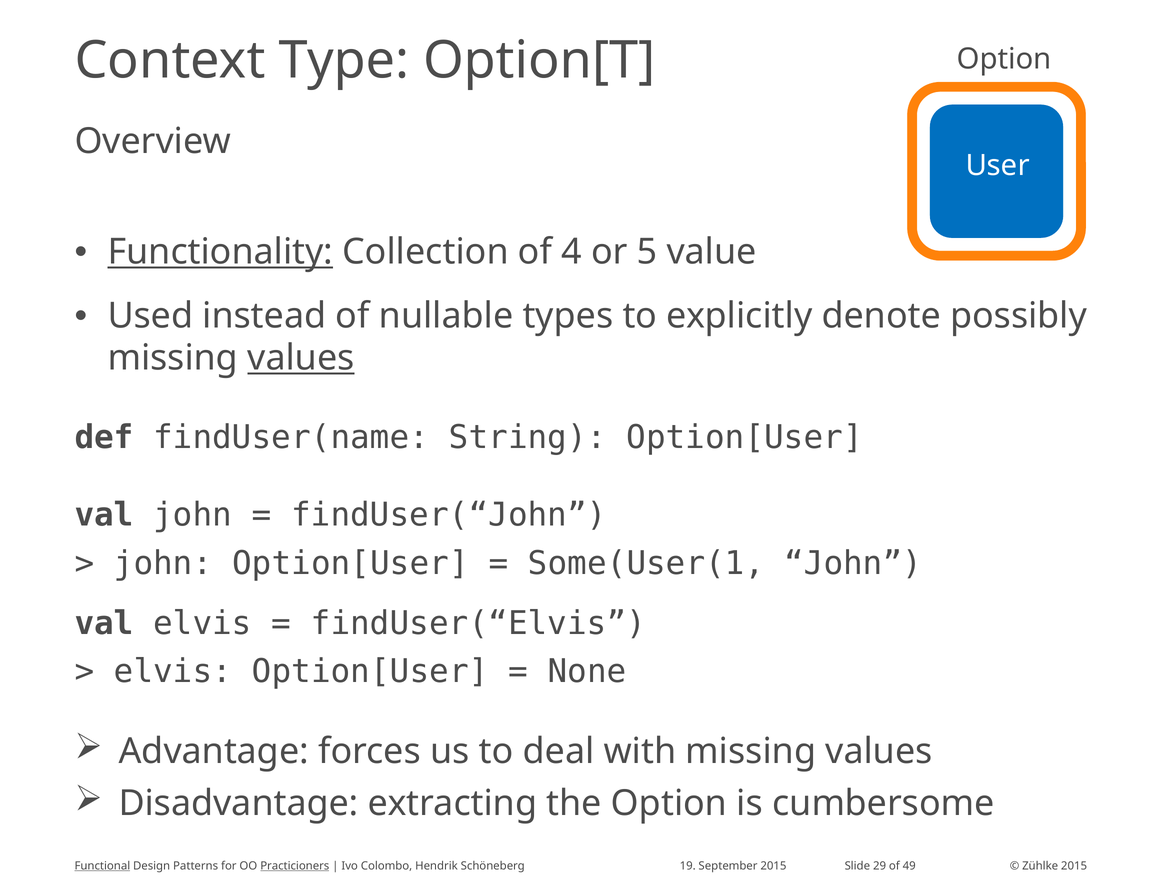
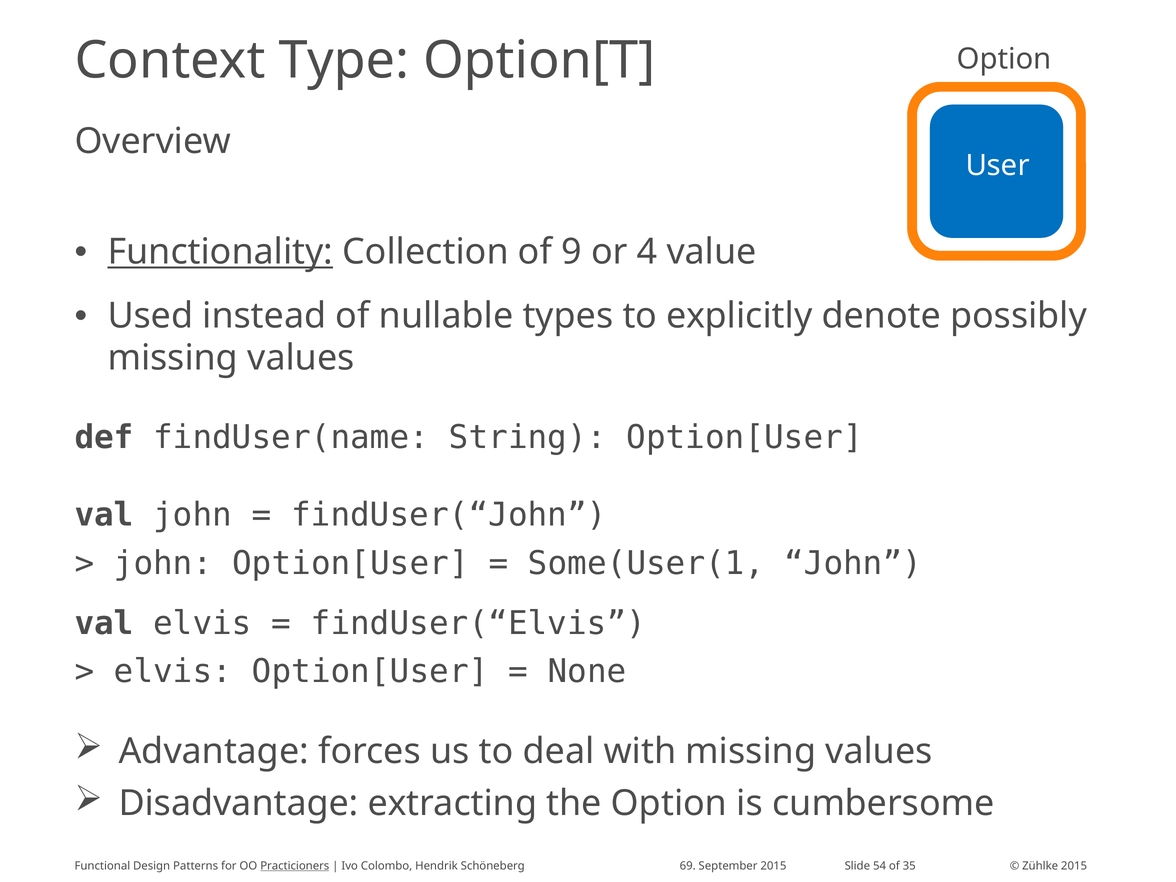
4: 4 -> 9 (571, 252)
5: 5 -> 4 (647, 252)
values underline: present -> none (301, 358)
Functional underline: present -> none (102, 866)
19: 19 -> 69 (688, 866)
29: 29 -> 54 (880, 866)
49: 49 -> 35 (909, 866)
